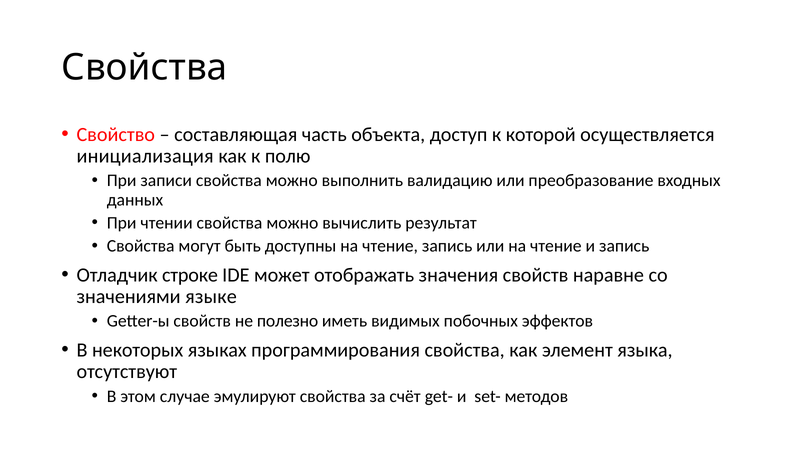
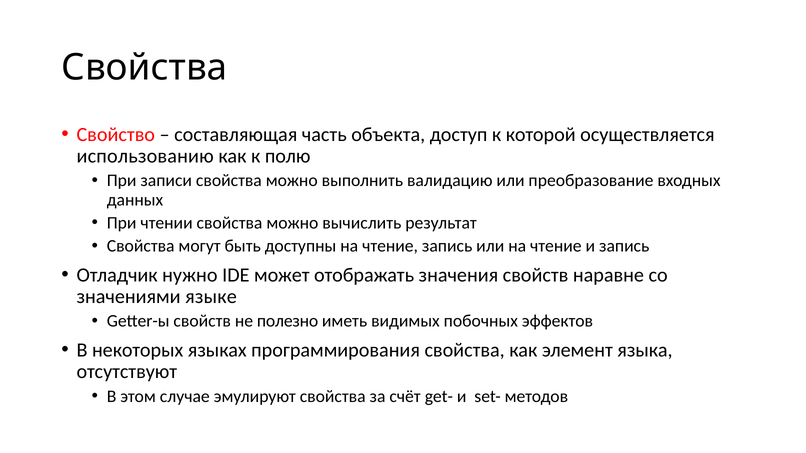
инициализация: инициализация -> использованию (145, 156)
строке: строке -> нужно (190, 275)
